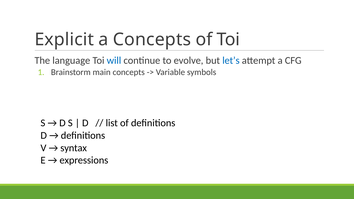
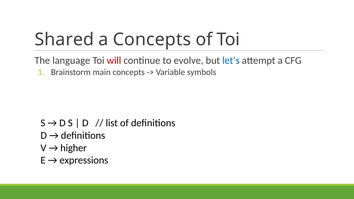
Explicit: Explicit -> Shared (64, 40)
will colour: blue -> red (114, 60)
syntax: syntax -> higher (74, 148)
